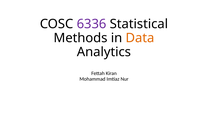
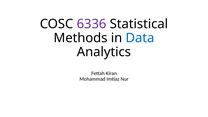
Data colour: orange -> blue (140, 38)
